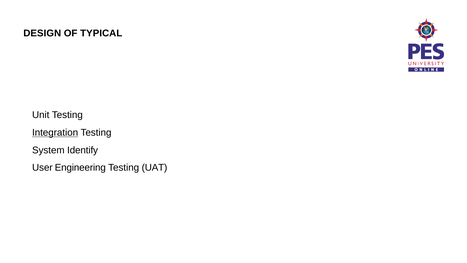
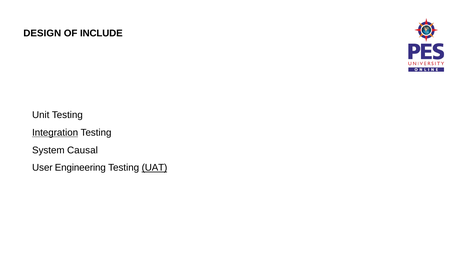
TYPICAL: TYPICAL -> INCLUDE (101, 33)
Identify: Identify -> Causal (82, 150)
UAT underline: none -> present (154, 167)
